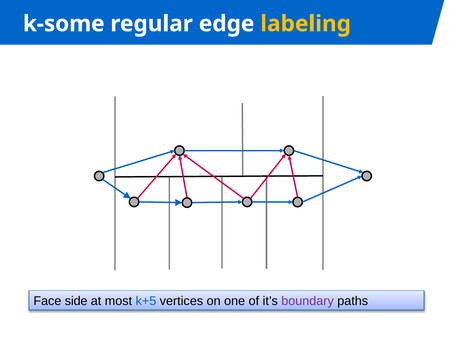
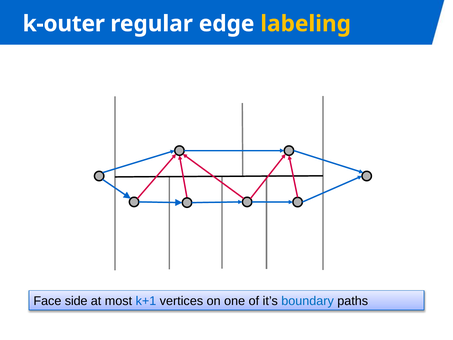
k-some: k-some -> k-outer (64, 24)
k+5: k+5 -> k+1 (146, 301)
boundary colour: purple -> blue (308, 301)
